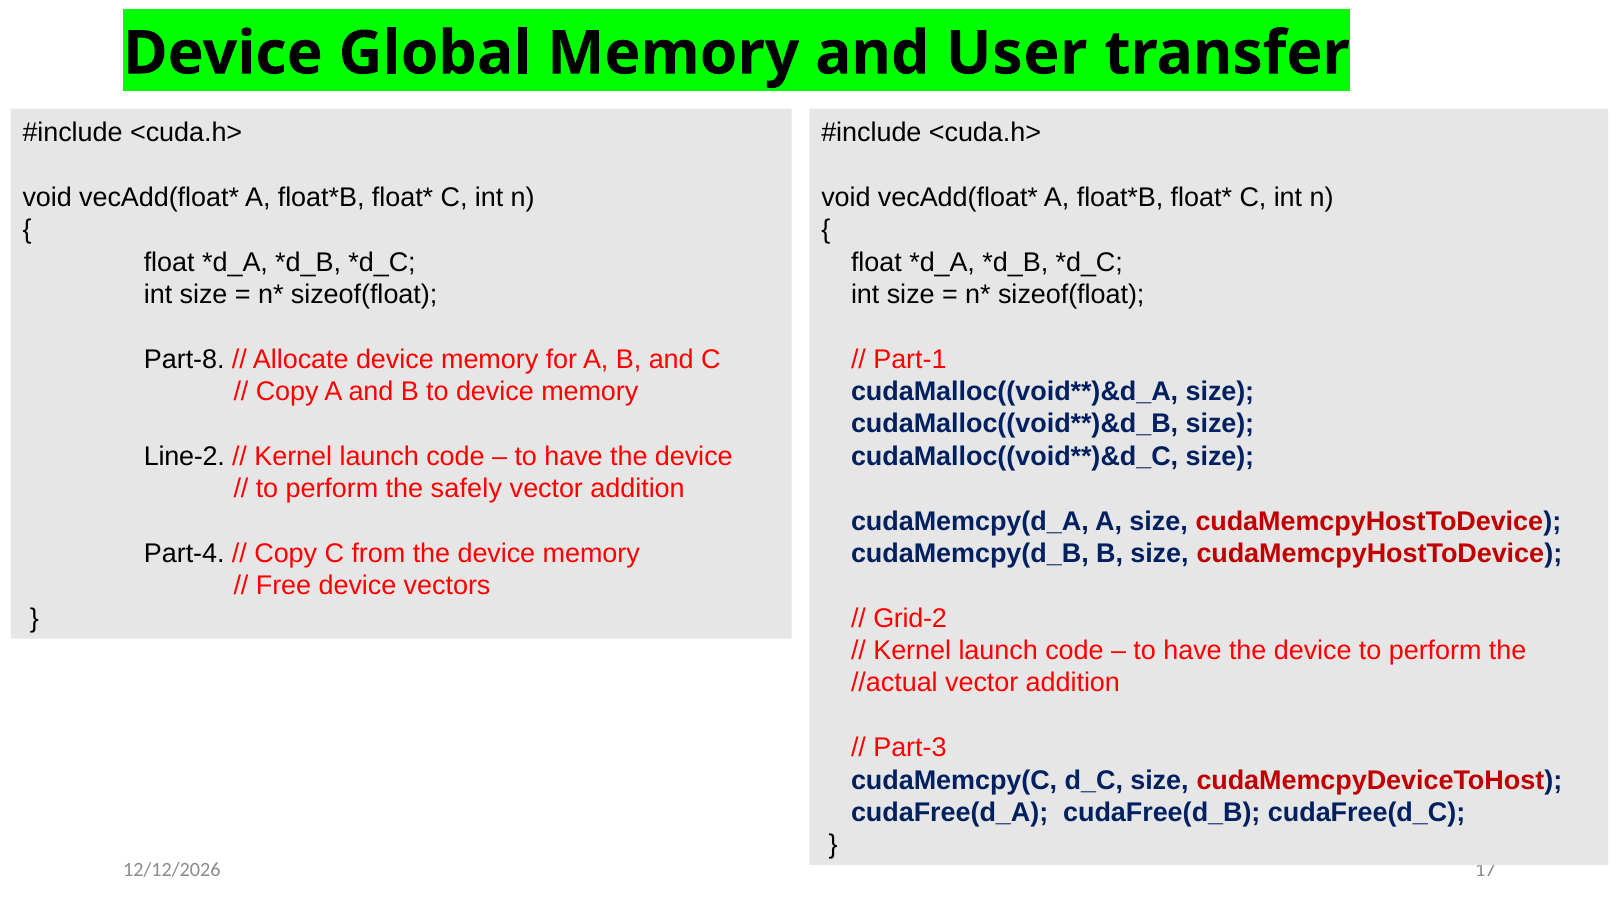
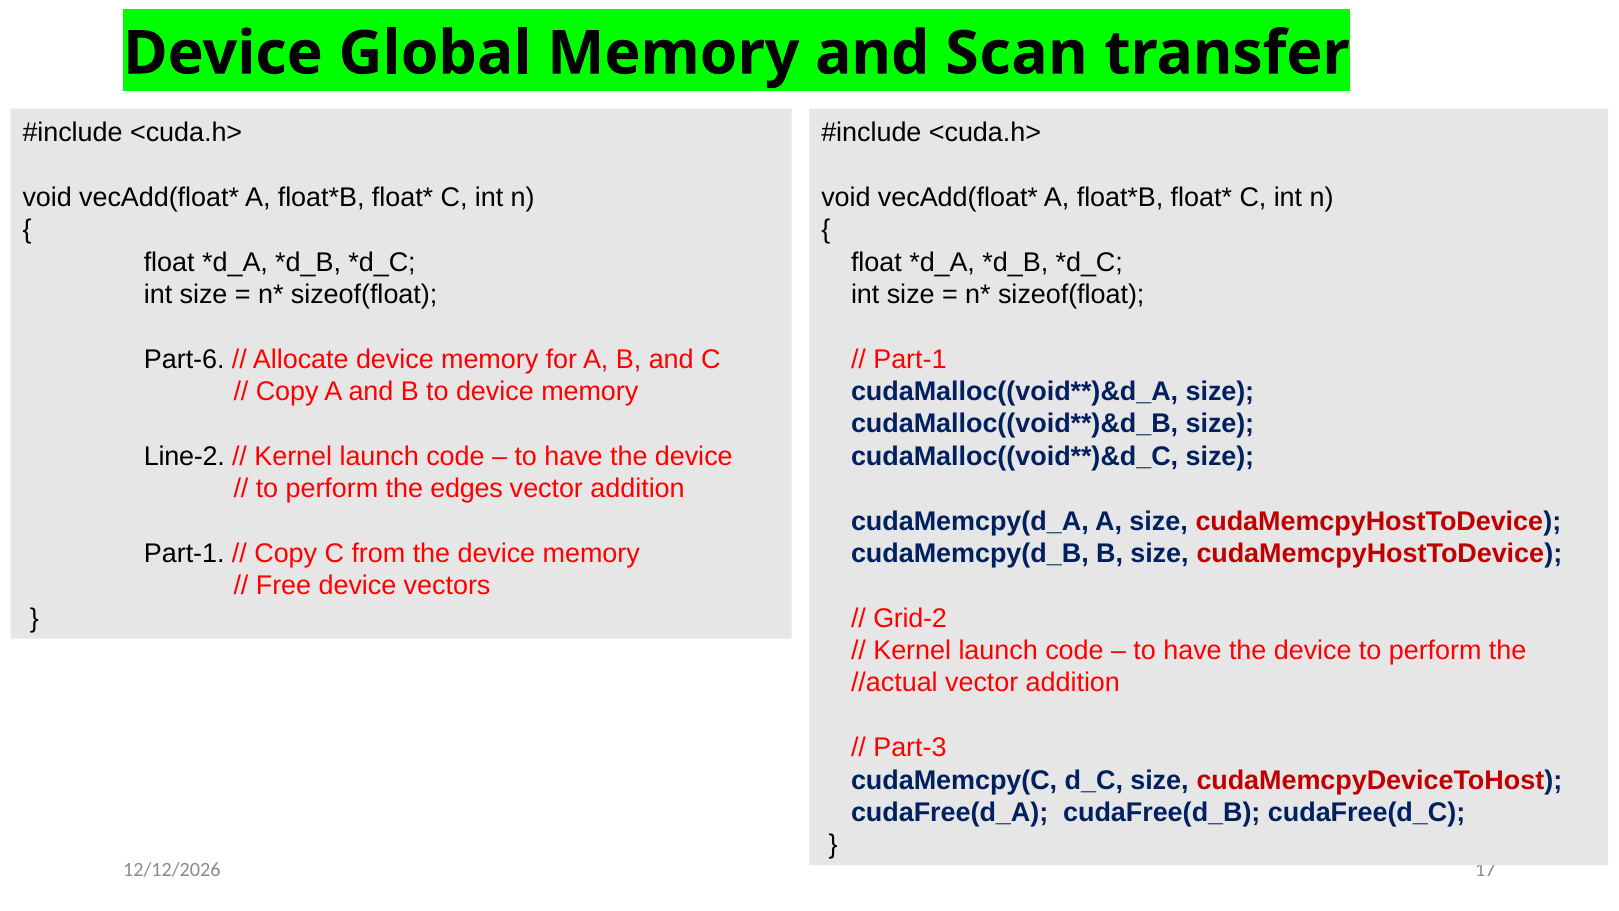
User: User -> Scan (1016, 53)
Part-8: Part-8 -> Part-6 (184, 359)
safely: safely -> edges (467, 489)
Part-4: Part-4 -> Part-1 (184, 553)
